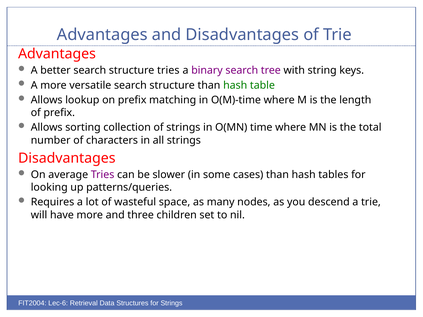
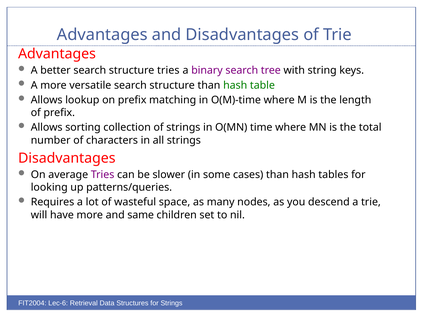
three: three -> same (141, 215)
